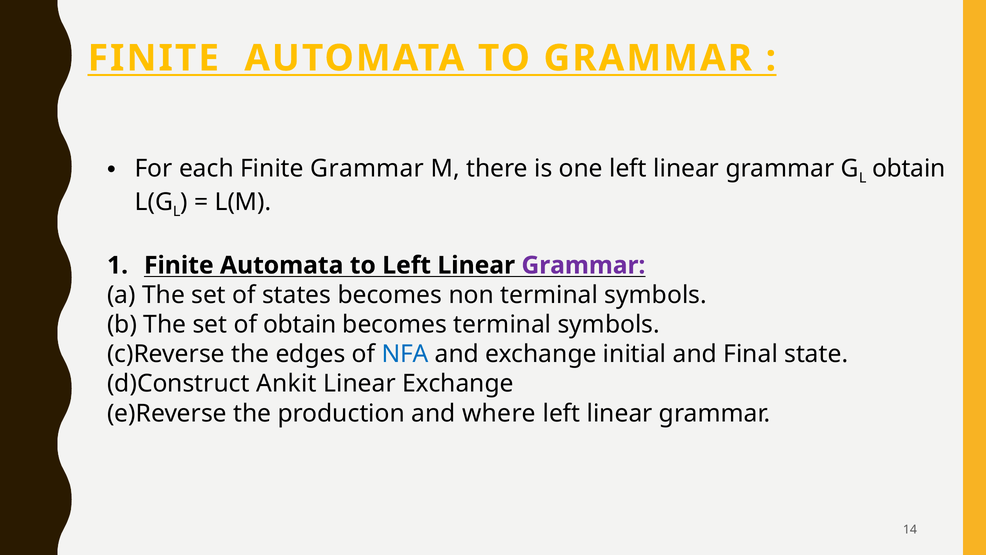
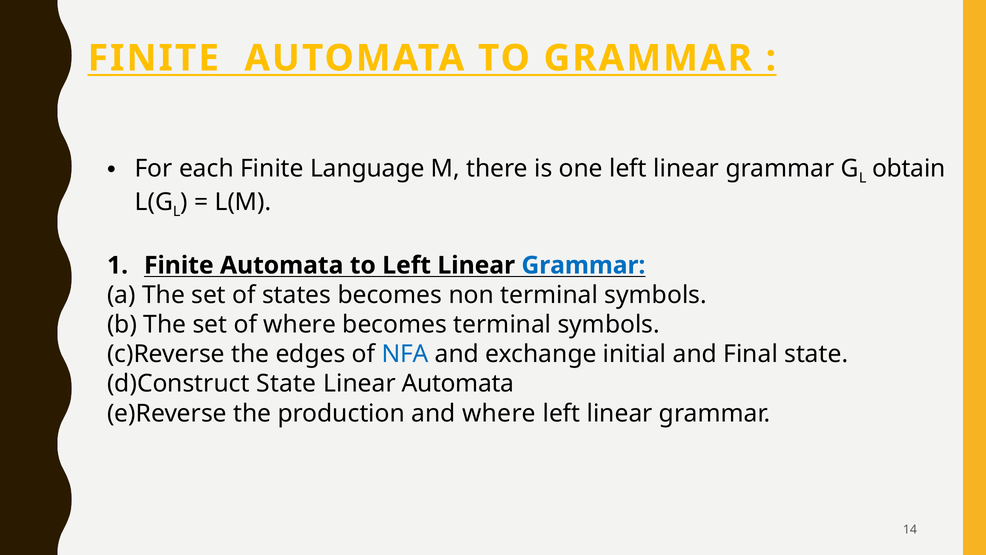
Finite Grammar: Grammar -> Language (367, 168)
Grammar colour: purple -> blue (583, 265)
of obtain: obtain -> where (300, 324)
d)Construct Ankit: Ankit -> State (286, 384)
Linear Exchange: Exchange -> Automata (458, 384)
